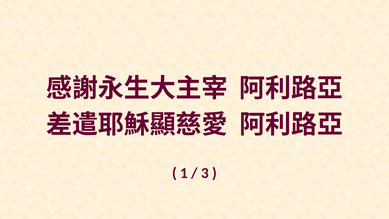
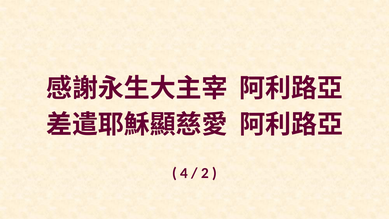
1: 1 -> 4 (184, 173)
3: 3 -> 2 (205, 173)
